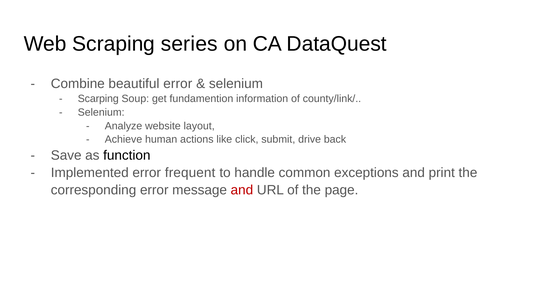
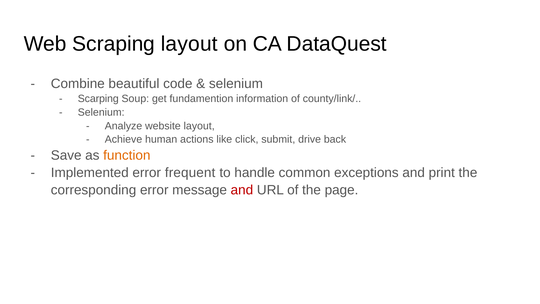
Scraping series: series -> layout (189, 44)
beautiful error: error -> code (178, 83)
function colour: black -> orange (127, 155)
